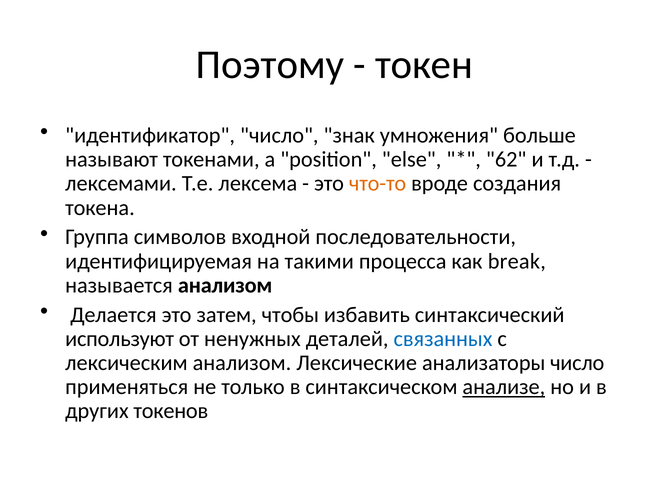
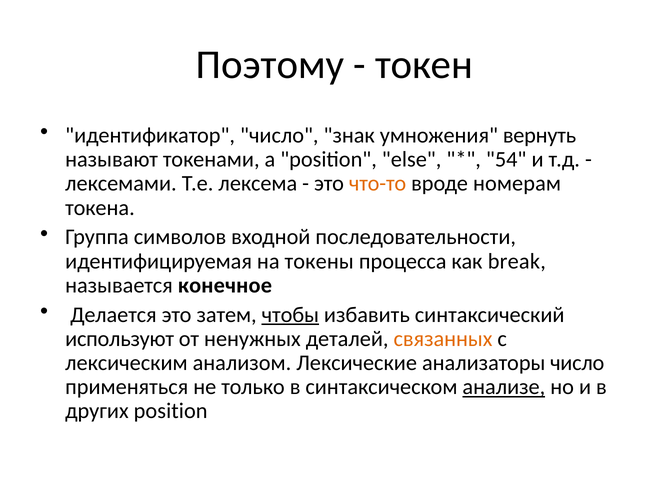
больше: больше -> вернуть (540, 135)
62: 62 -> 54 (506, 159)
создания: создания -> номерам (517, 184)
такими: такими -> токены (319, 261)
называется анализом: анализом -> конечное (225, 285)
чтобы underline: none -> present (290, 315)
связанных colour: blue -> orange (443, 339)
других токенов: токенов -> position (171, 411)
